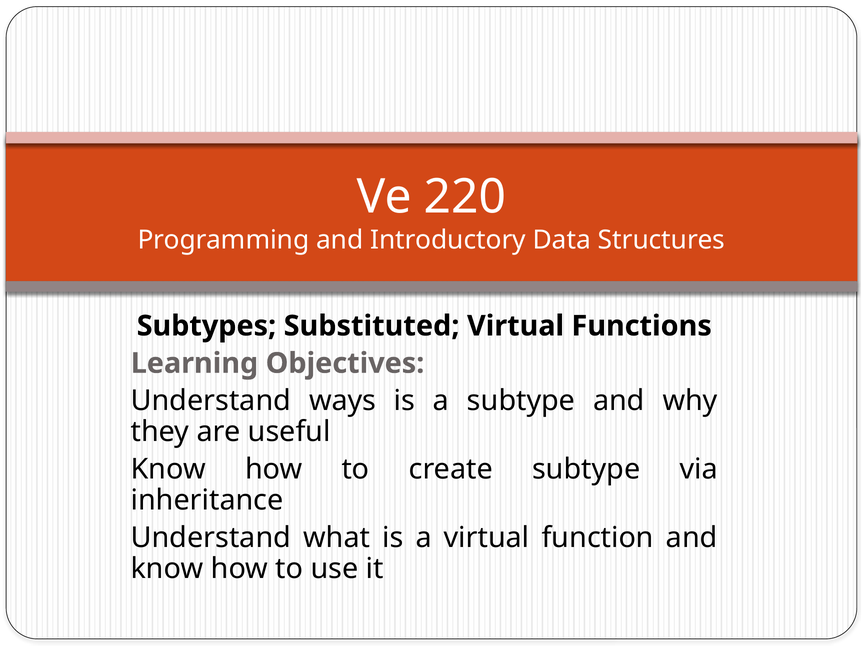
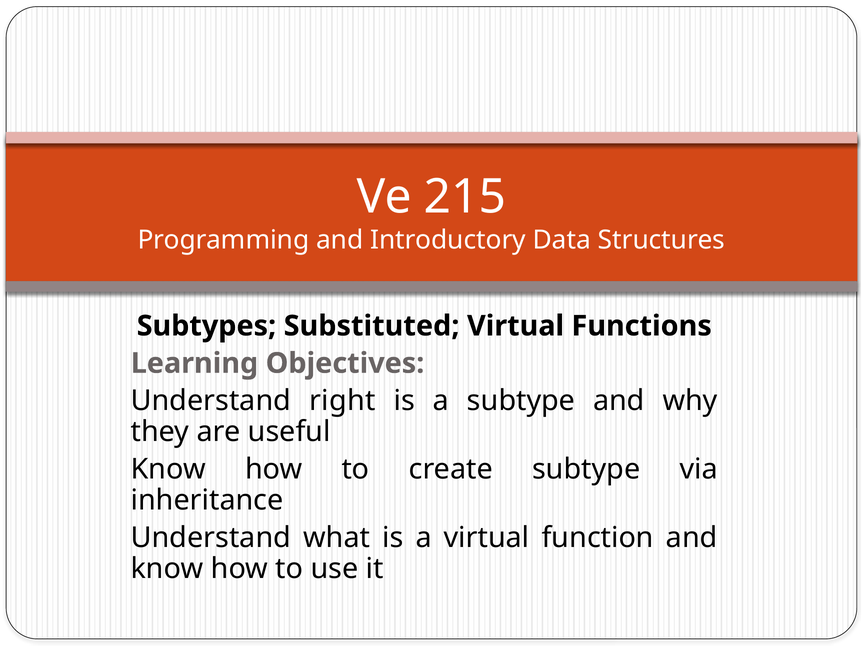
220: 220 -> 215 (465, 197)
ways: ways -> right (342, 400)
